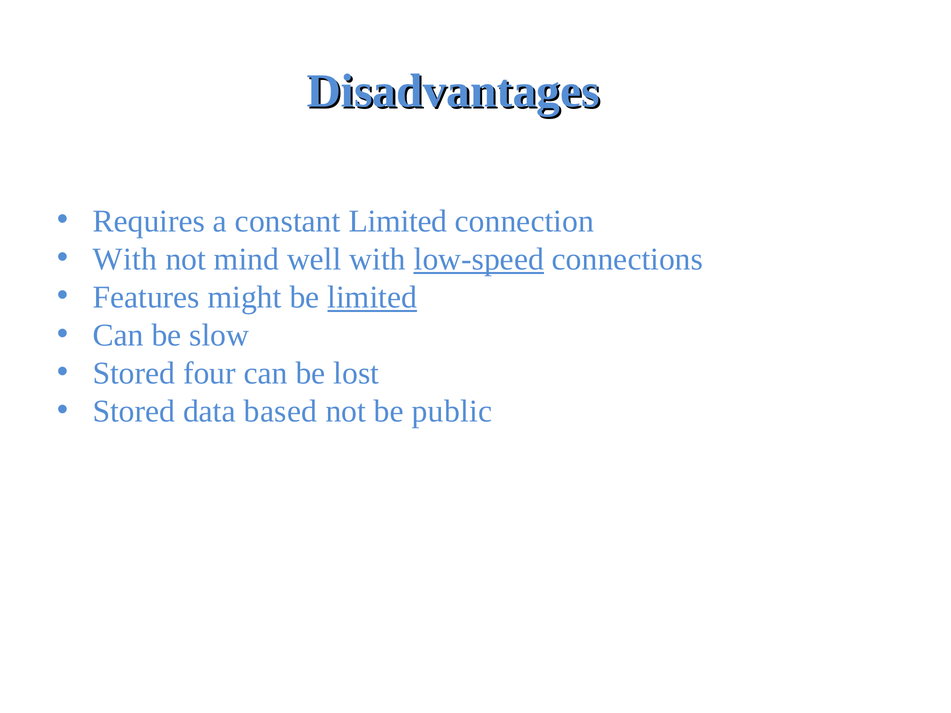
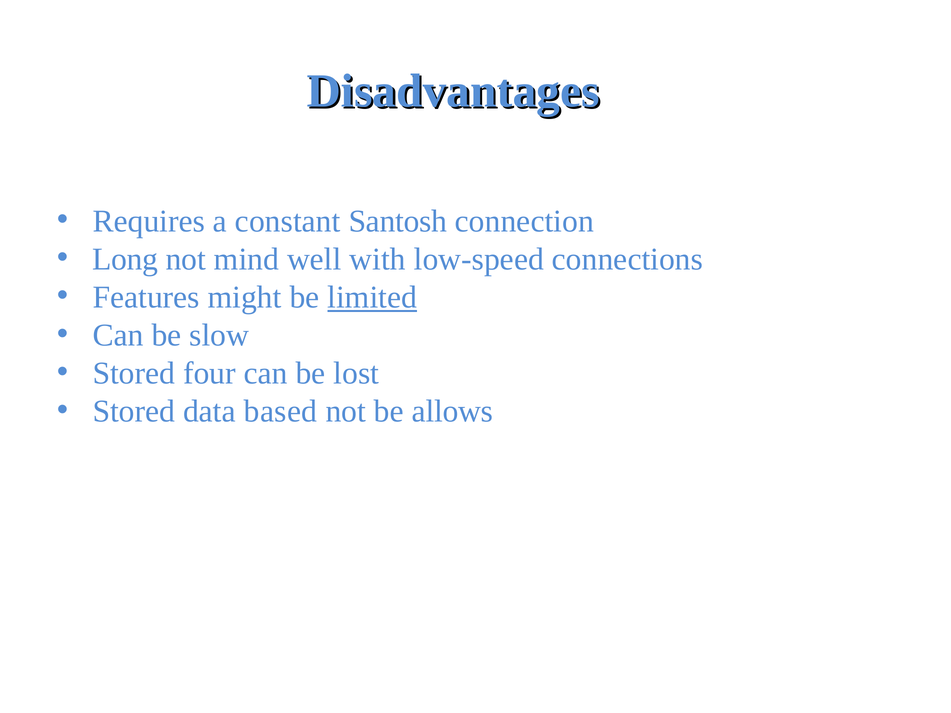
constant Limited: Limited -> Santosh (398, 221)
With: With -> Long (125, 259)
low-speed underline: present -> none (479, 259)
public: public -> allows (452, 411)
